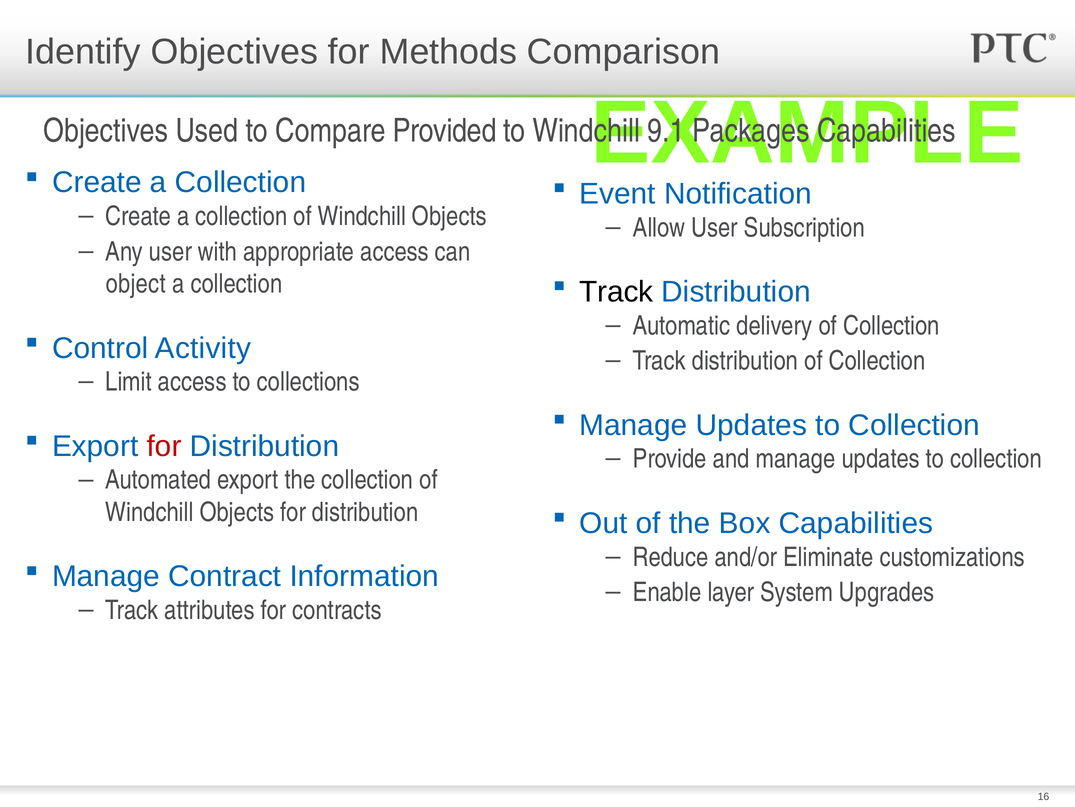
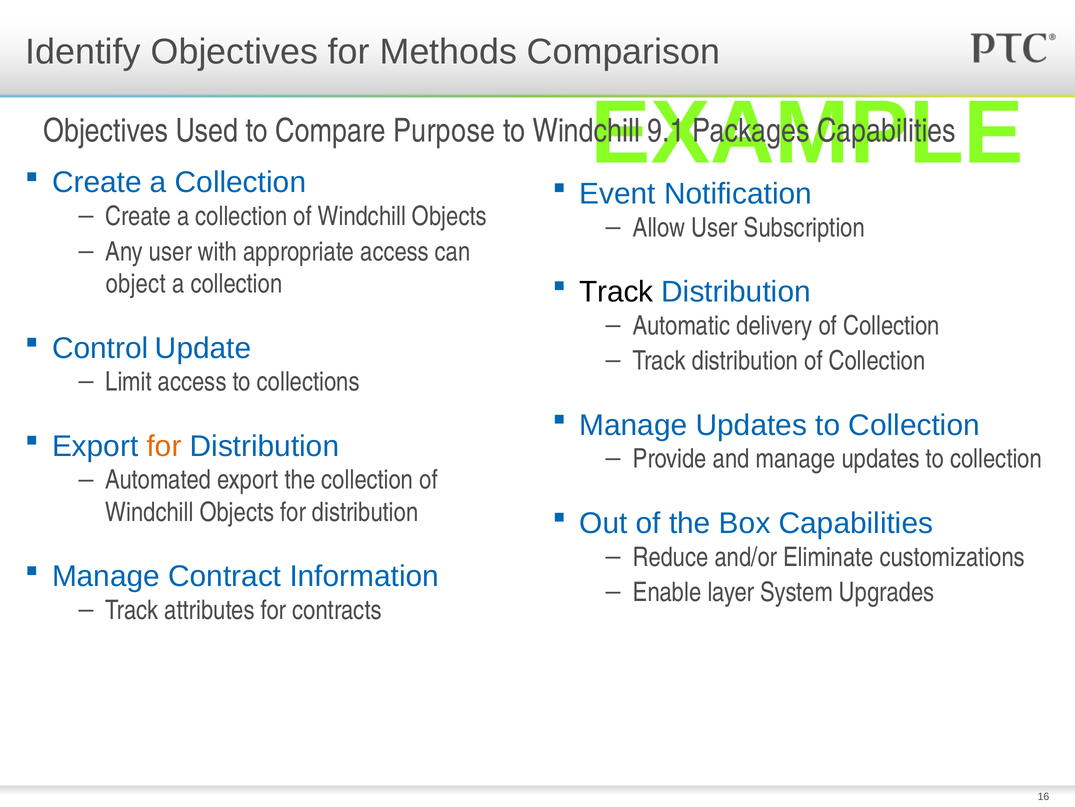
Provided: Provided -> Purpose (444, 131)
Activity: Activity -> Update (203, 348)
for colour: red -> orange (164, 446)
